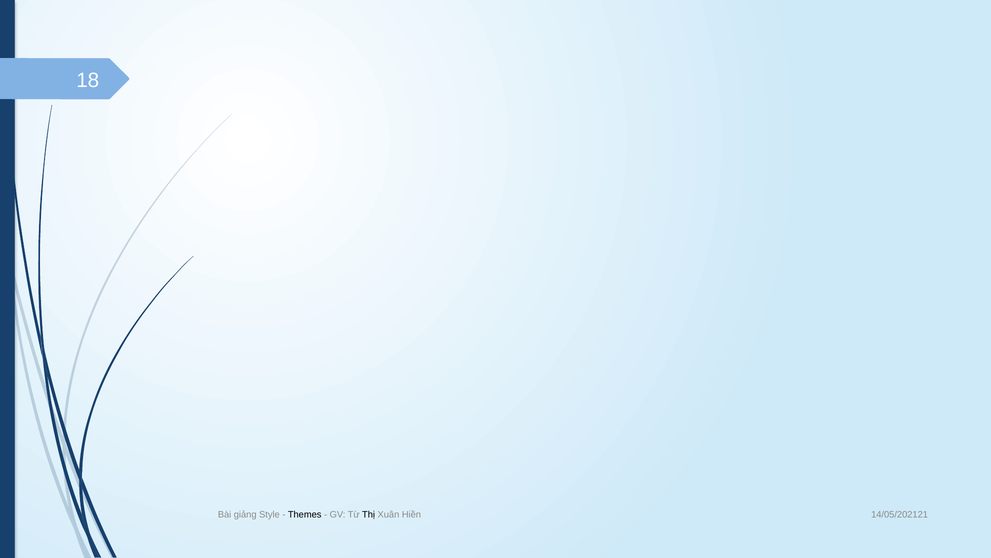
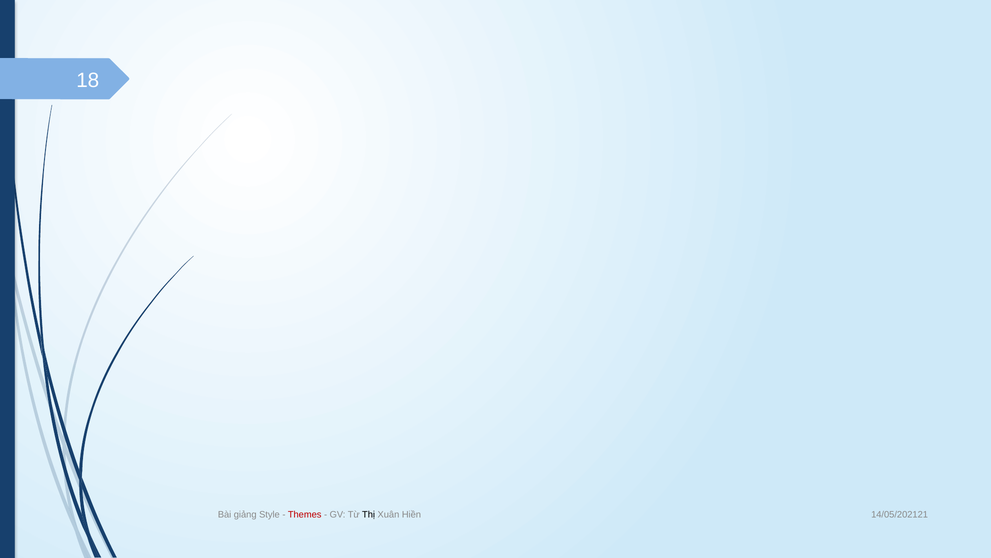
Themes colour: black -> red (305, 514)
